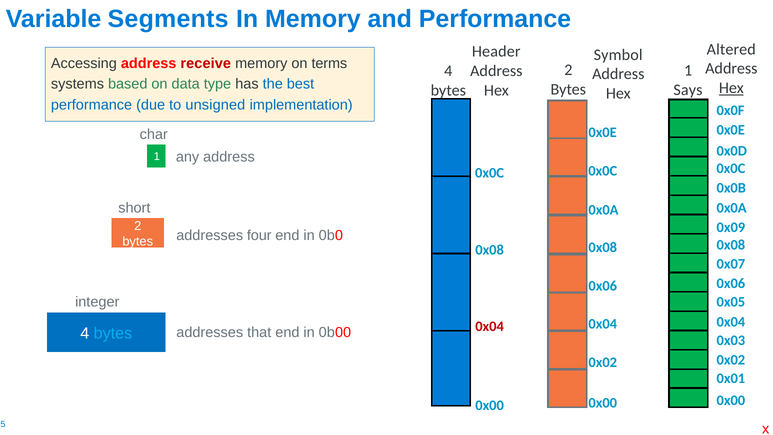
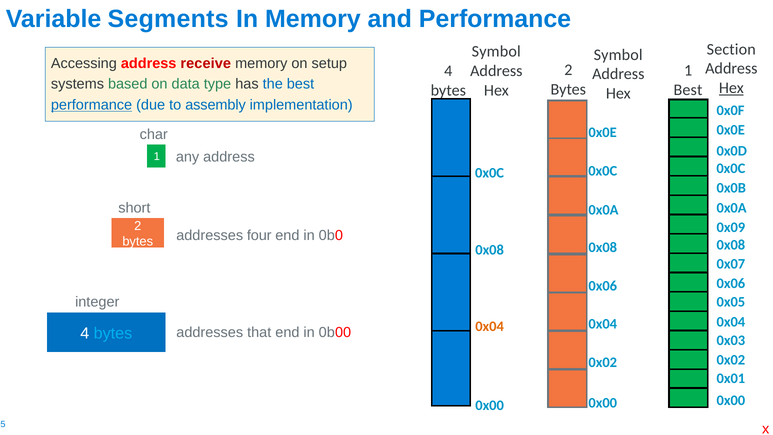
Altered: Altered -> Section (731, 49)
Header: Header -> Symbol (496, 52)
terms: terms -> setup (329, 63)
Says: Says -> Best (688, 90)
performance underline: none -> present (92, 105)
unsigned: unsigned -> assembly (216, 105)
0x04 colour: red -> orange (490, 326)
